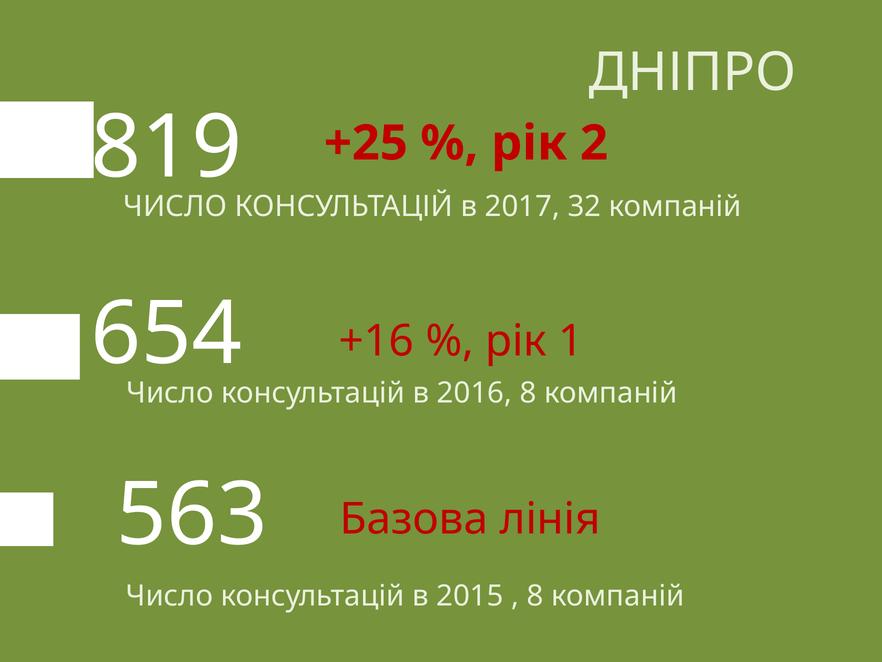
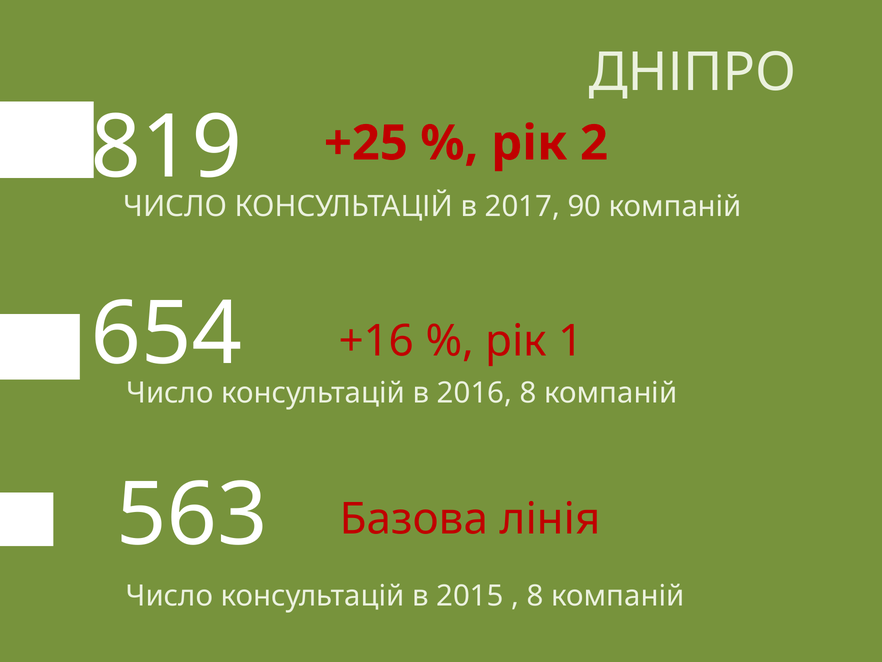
32: 32 -> 90 (584, 206)
